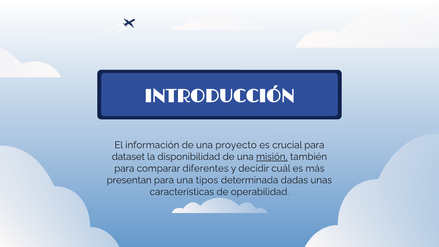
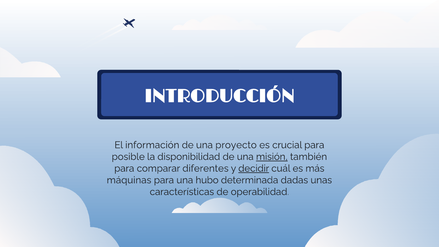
dataset: dataset -> posible (128, 157)
decidir underline: none -> present (254, 168)
presentan: presentan -> máquinas (129, 180)
tipos: tipos -> hubo (207, 180)
